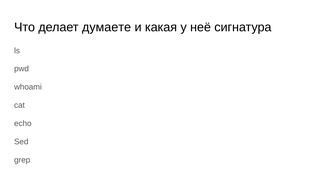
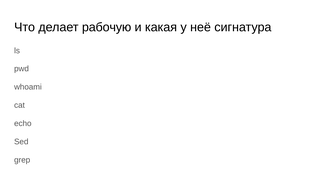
думаете: думаете -> рабочую (107, 27)
